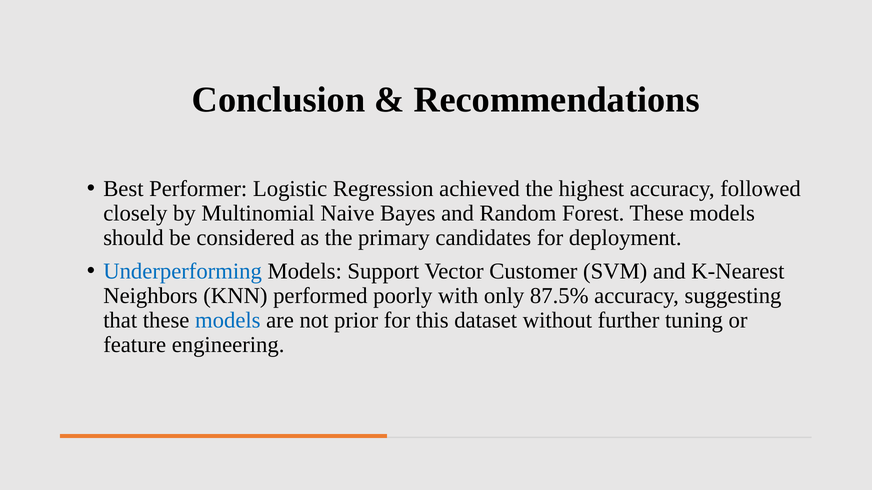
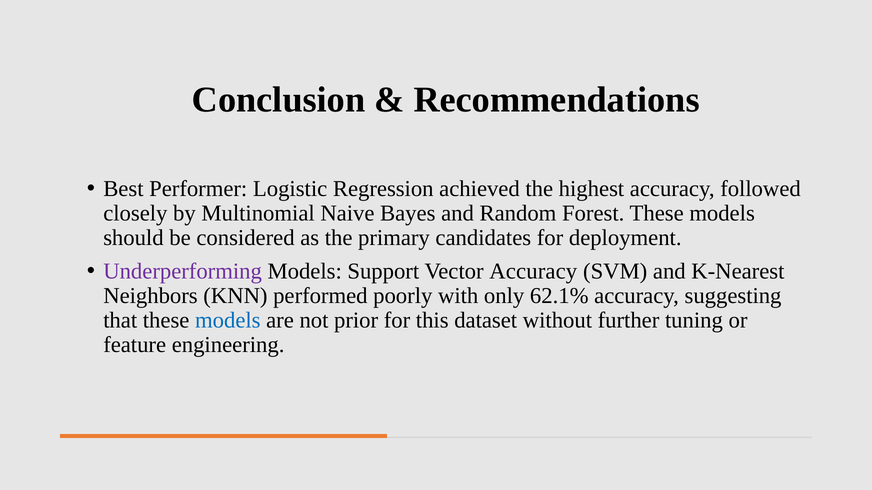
Underperforming colour: blue -> purple (183, 272)
Vector Customer: Customer -> Accuracy (533, 272)
87.5%: 87.5% -> 62.1% (559, 296)
